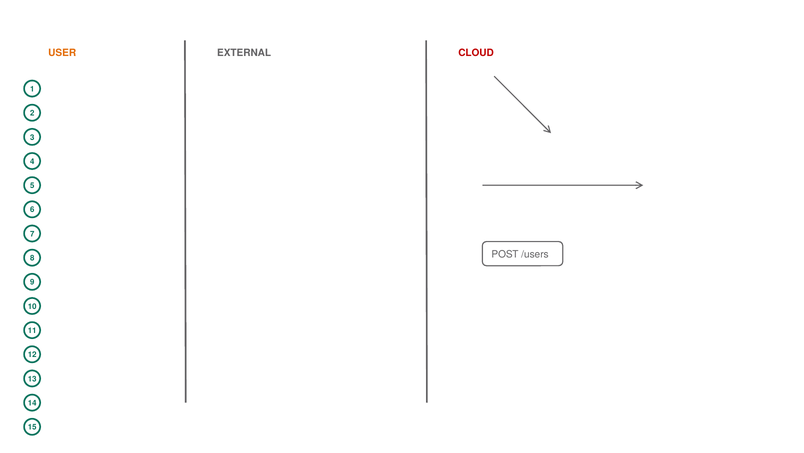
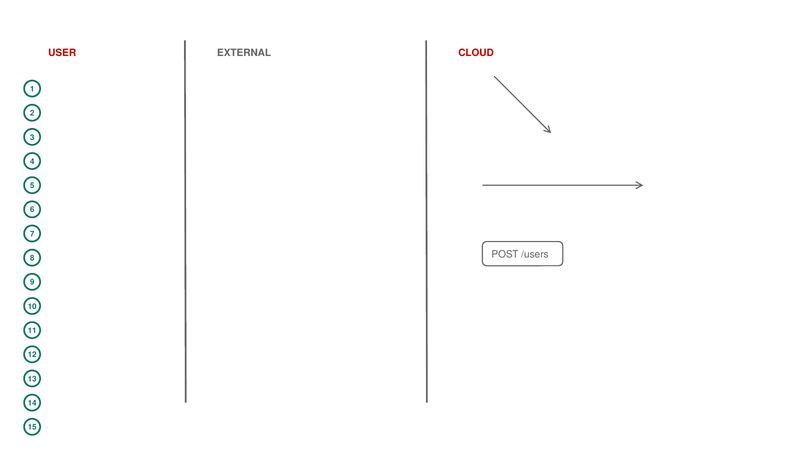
USER colour: orange -> red (62, 53)
